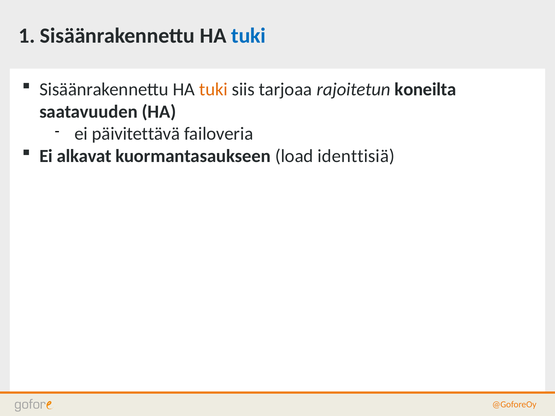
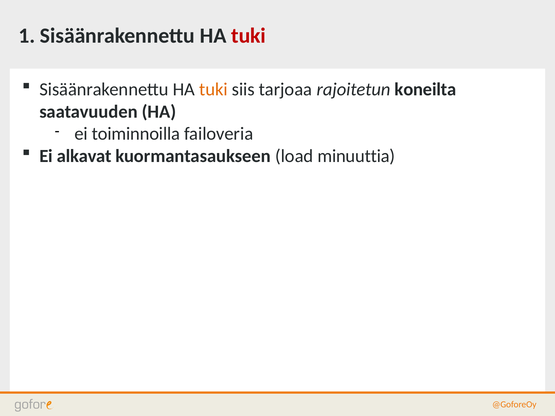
tuki colour: blue -> red (249, 36)
päivitettävä: päivitettävä -> toiminnoilla (136, 134)
identtisiä: identtisiä -> minuuttia (356, 156)
